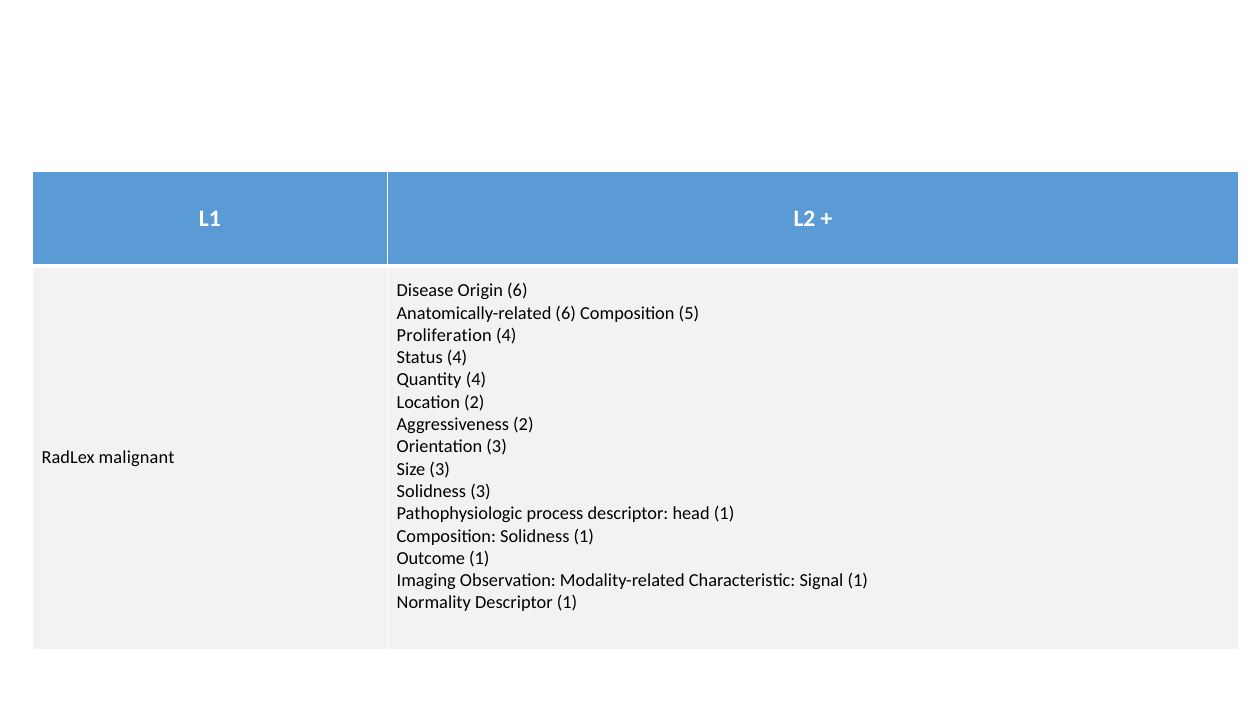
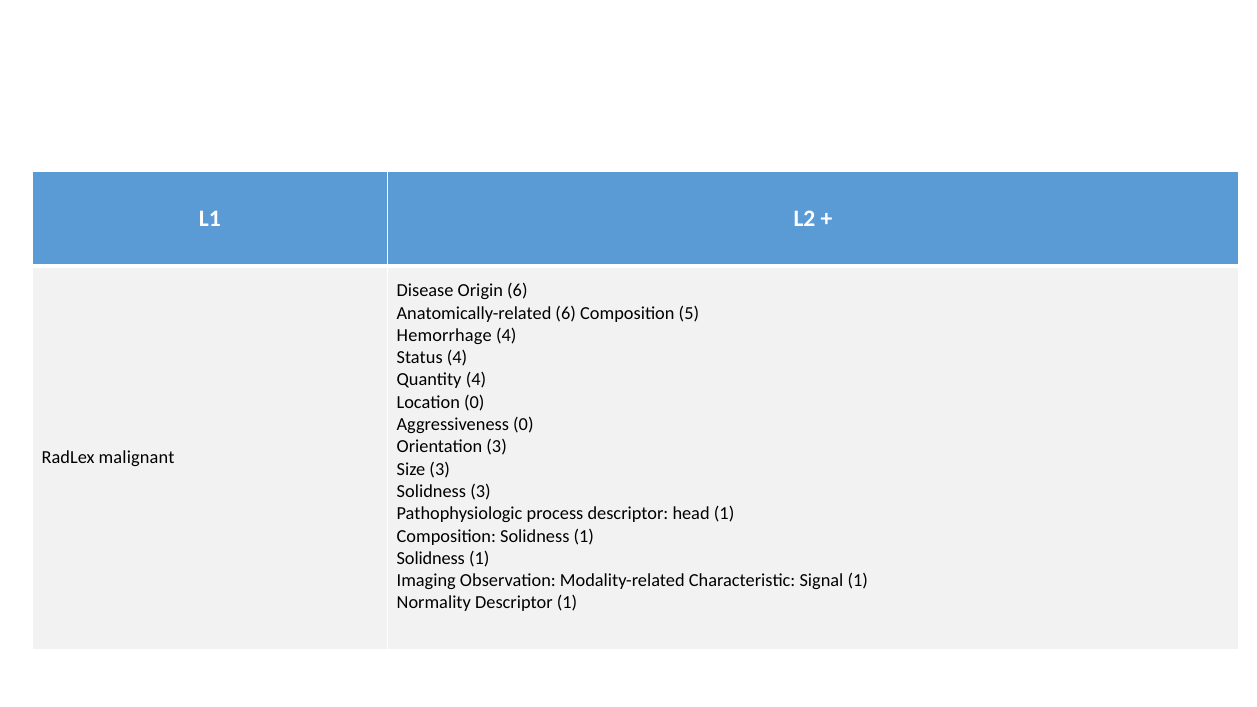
Proliferation: Proliferation -> Hemorrhage (444, 335)
Location 2: 2 -> 0 (474, 402)
Aggressiveness 2: 2 -> 0 (523, 425)
Outcome: Outcome -> Solidness (431, 558)
